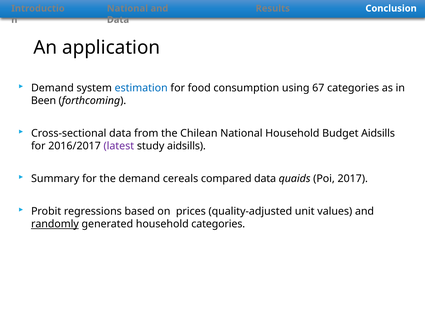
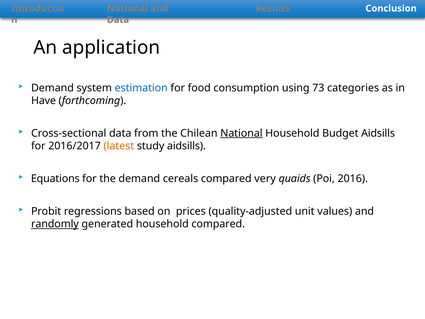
67: 67 -> 73 (318, 88)
Been: Been -> Have (44, 101)
National underline: none -> present (241, 133)
latest colour: purple -> orange (119, 146)
Summary: Summary -> Equations (55, 178)
compared data: data -> very (265, 178)
2017: 2017 -> 2016 (353, 178)
household categories: categories -> compared (218, 224)
